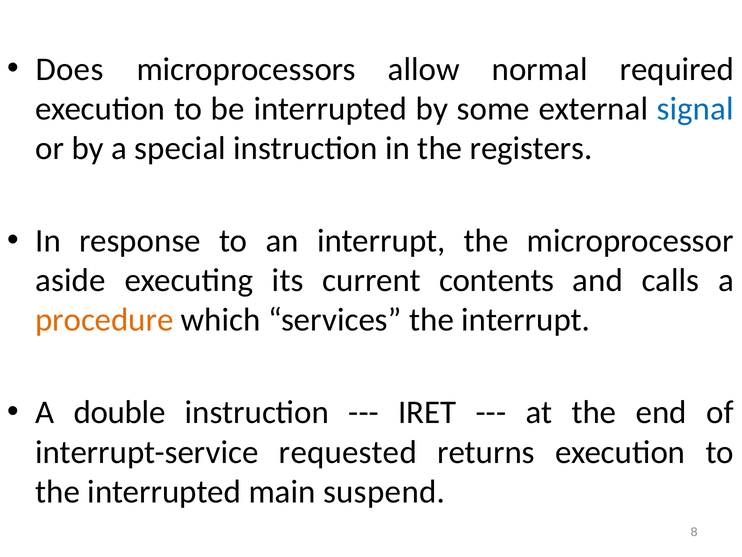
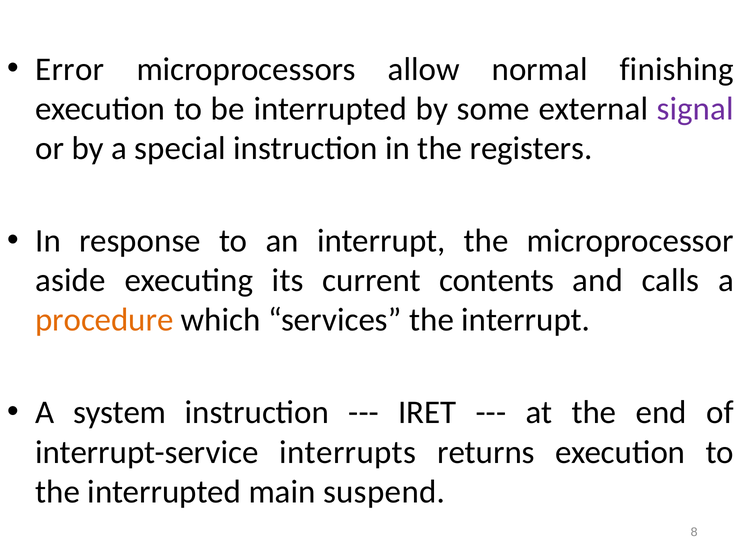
Does: Does -> Error (70, 69)
required: required -> finishing (677, 69)
signal colour: blue -> purple (695, 109)
double: double -> system (120, 412)
requested: requested -> interrupts (348, 452)
